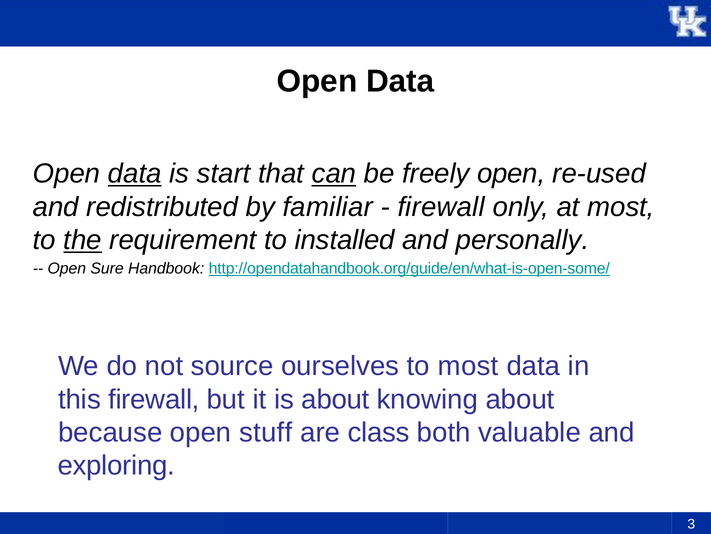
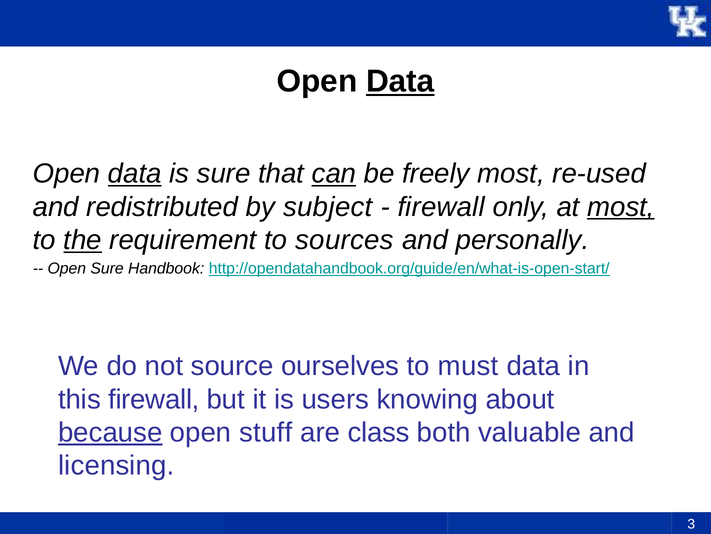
Data underline: none -> present (400, 81)
is start: start -> sure (224, 173)
freely open: open -> most (511, 173)
familiar: familiar -> subject (328, 207)
most underline: none -> present (621, 207)
installed: installed -> sources (345, 240)
http://opendatahandbook.org/guide/en/what-is-open-some/: http://opendatahandbook.org/guide/en/what-is-open-some/ -> http://opendatahandbook.org/guide/en/what-is-open-start/ (409, 268)
to most: most -> must (468, 366)
is about: about -> users (335, 399)
because underline: none -> present (110, 432)
exploring: exploring -> licensing (116, 465)
